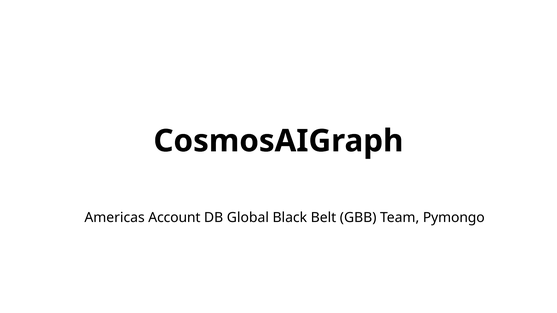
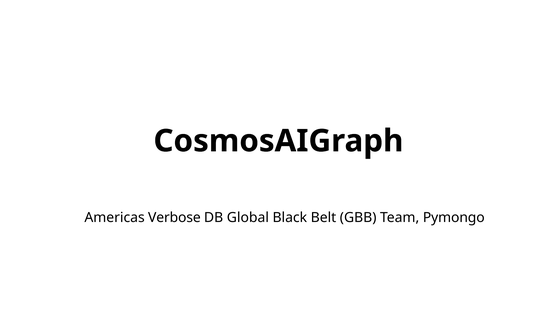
Account: Account -> Verbose (174, 218)
